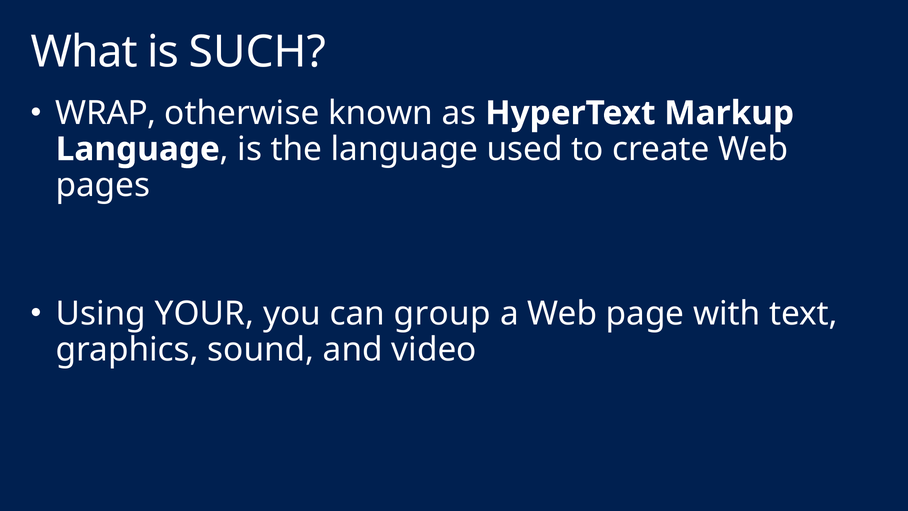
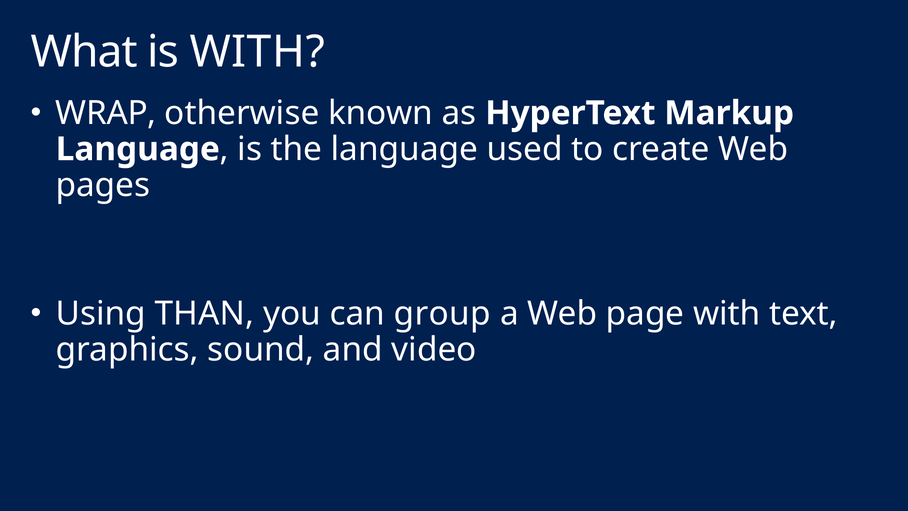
is SUCH: SUCH -> WITH (257, 52)
YOUR: YOUR -> THAN (204, 313)
